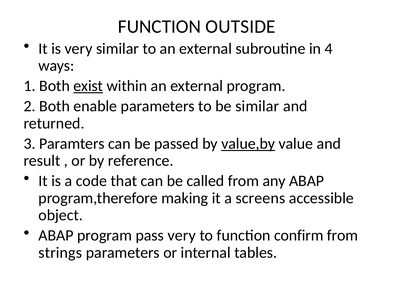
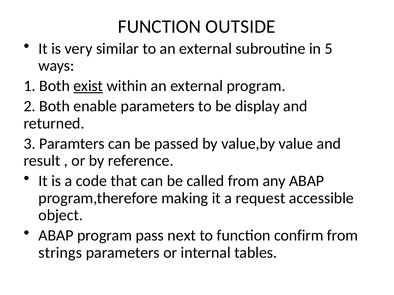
4: 4 -> 5 (329, 49)
be similar: similar -> display (257, 106)
value,by underline: present -> none (248, 144)
screens: screens -> request (260, 198)
pass very: very -> next (182, 236)
